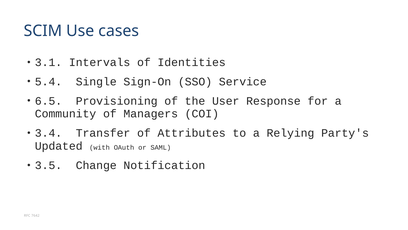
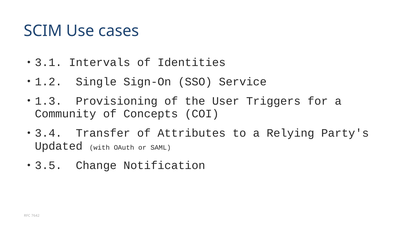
5.4: 5.4 -> 1.2 (49, 81)
6.5: 6.5 -> 1.3 (49, 101)
Response: Response -> Triggers (273, 101)
Managers: Managers -> Concepts (151, 114)
